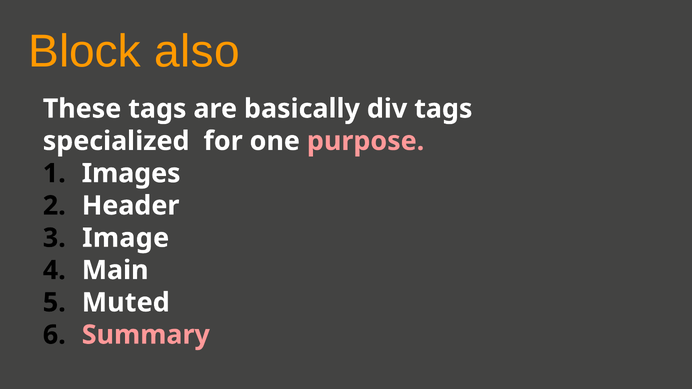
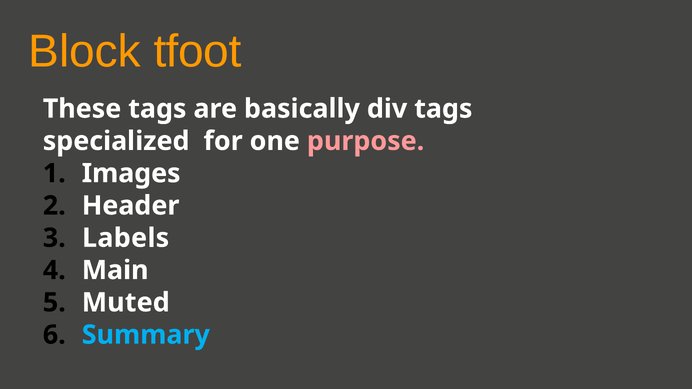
also: also -> tfoot (198, 51)
Image: Image -> Labels (126, 238)
Summary colour: pink -> light blue (146, 335)
